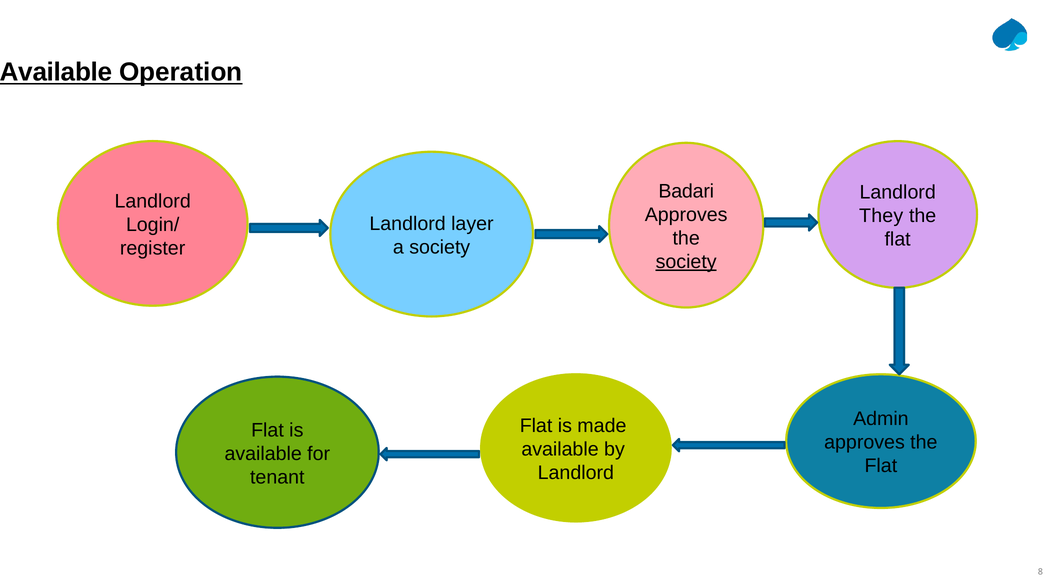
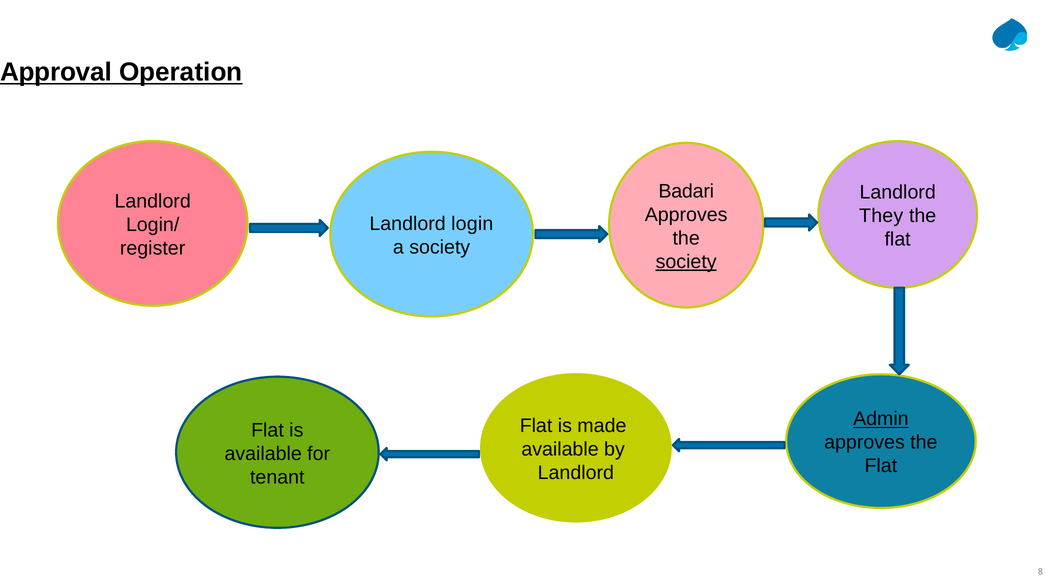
Available: Available -> Approval (56, 72)
layer: layer -> login (472, 224)
Admin underline: none -> present (881, 419)
